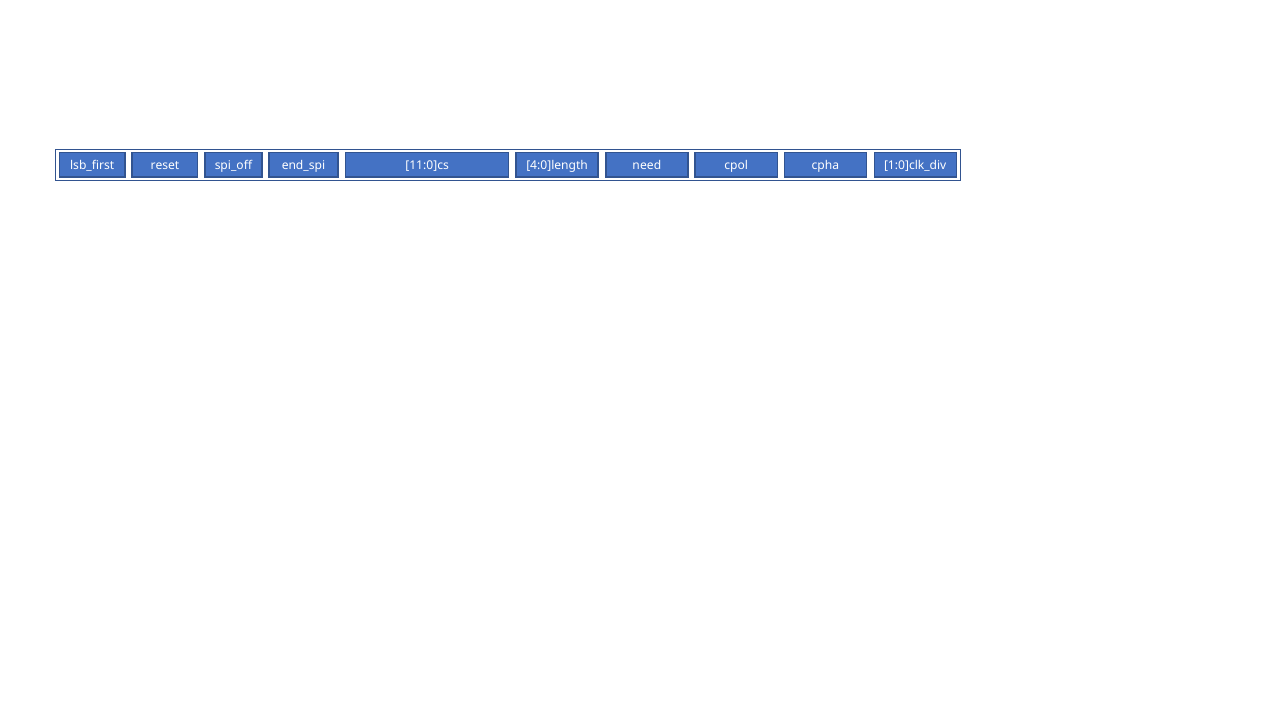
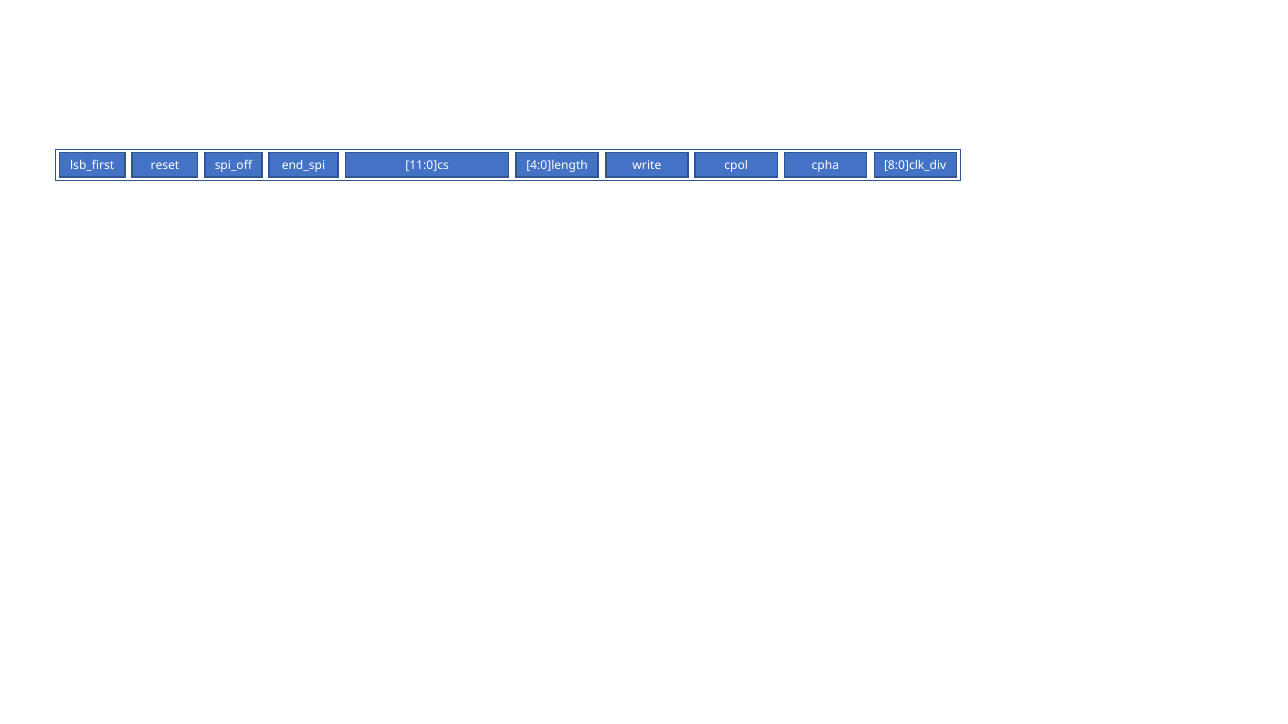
need: need -> write (647, 166)
1:0]clk_div: 1:0]clk_div -> 8:0]clk_div (915, 166)
